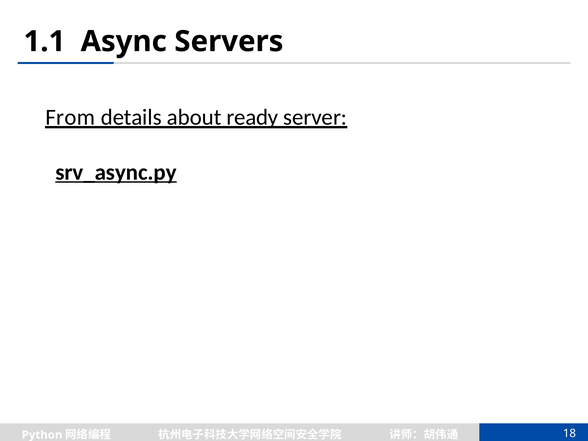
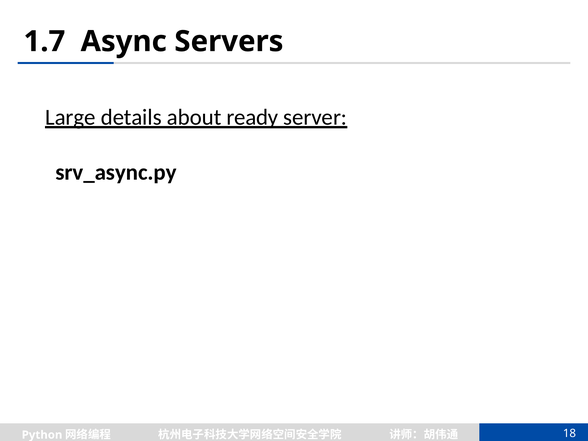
1.1: 1.1 -> 1.7 (44, 41)
From: From -> Large (70, 117)
srv_async.py underline: present -> none (116, 172)
